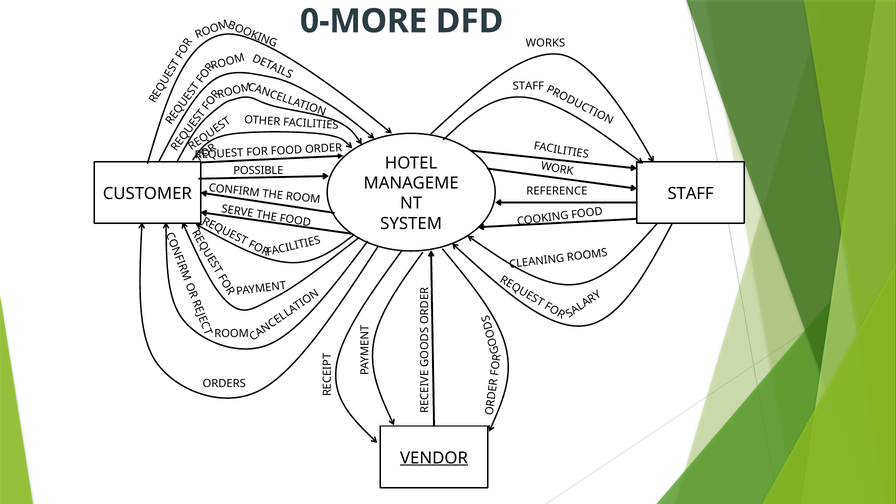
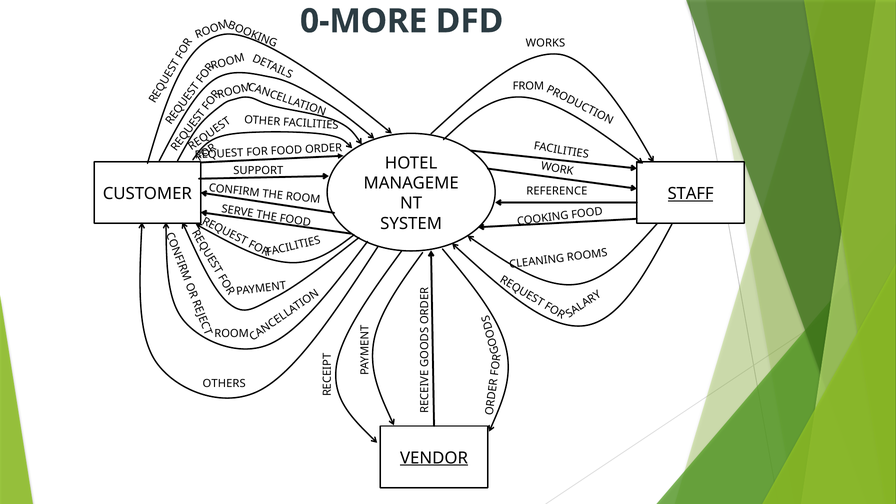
STAFF: STAFF -> FROM (528, 86)
POSSIBLE: POSSIBLE -> SUPPORT (258, 171)
STAFF underline: none -> present (691, 194)
ORDERS: ORDERS -> OTHERS (224, 384)
